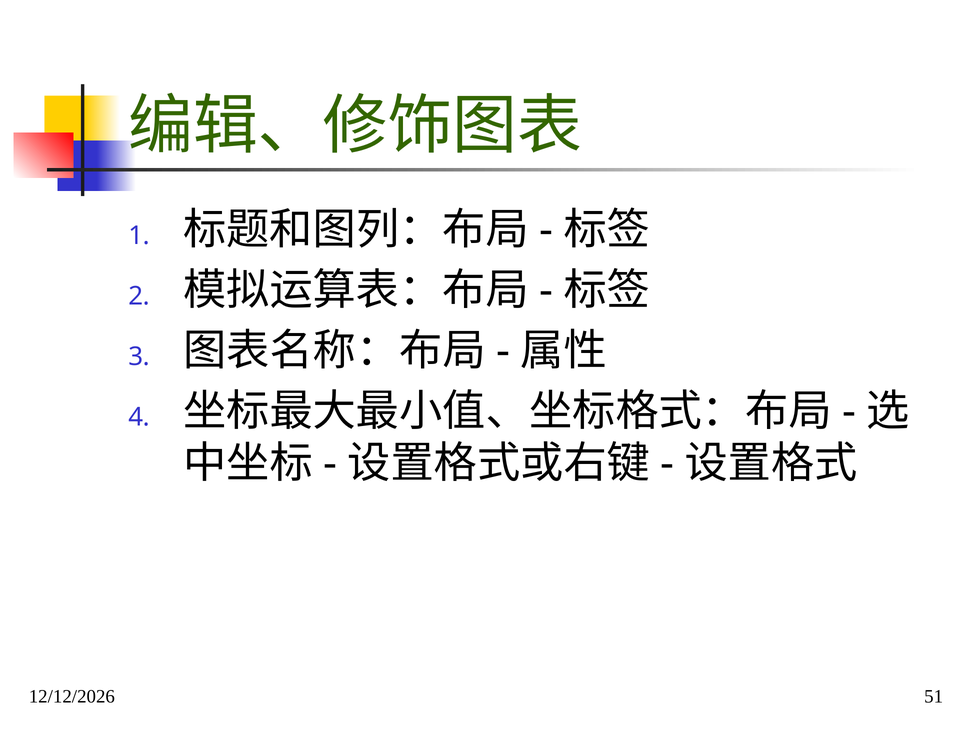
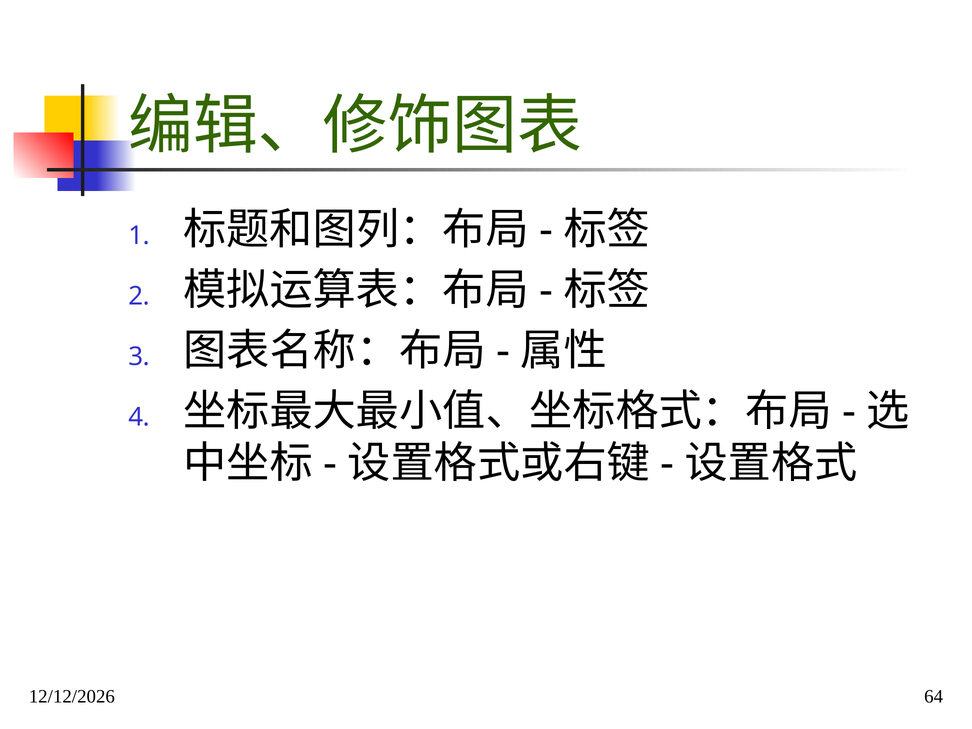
51: 51 -> 64 (934, 697)
